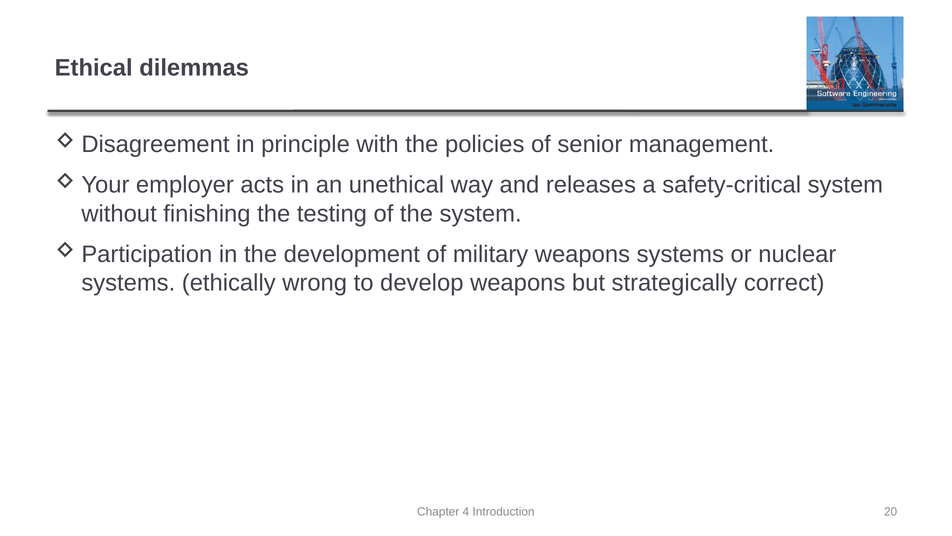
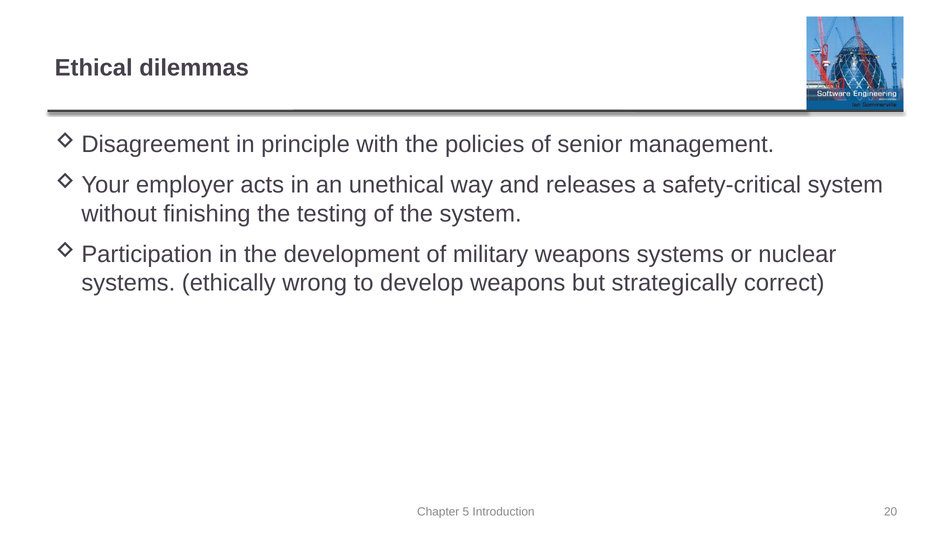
4: 4 -> 5 (466, 511)
